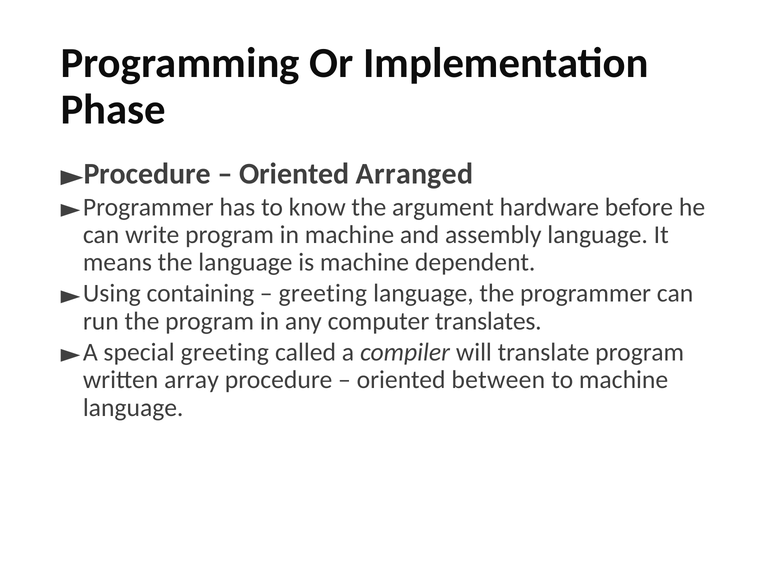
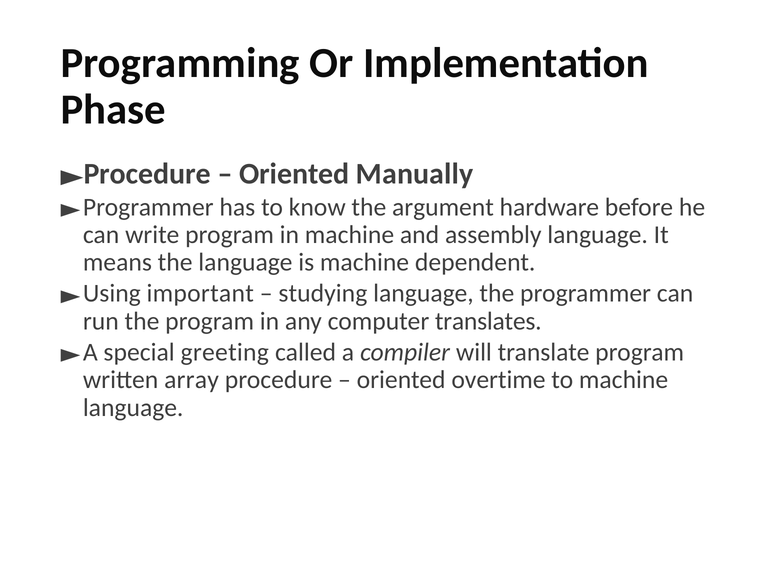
Arranged: Arranged -> Manually (415, 174)
containing: containing -> important (200, 293)
greeting: greeting -> studying (323, 293)
between: between -> overtime (498, 380)
